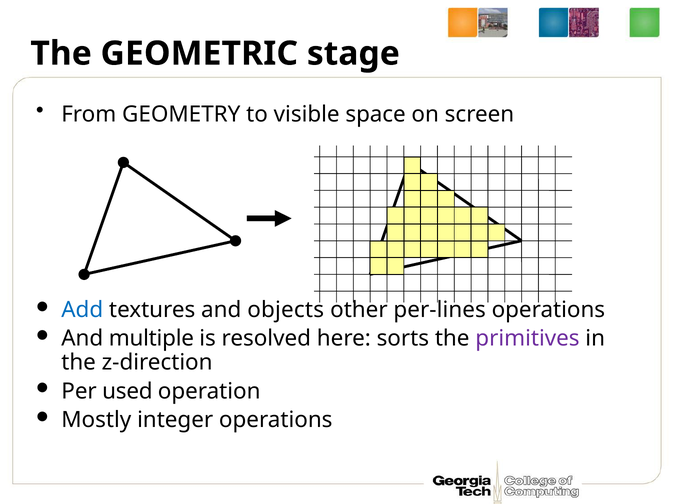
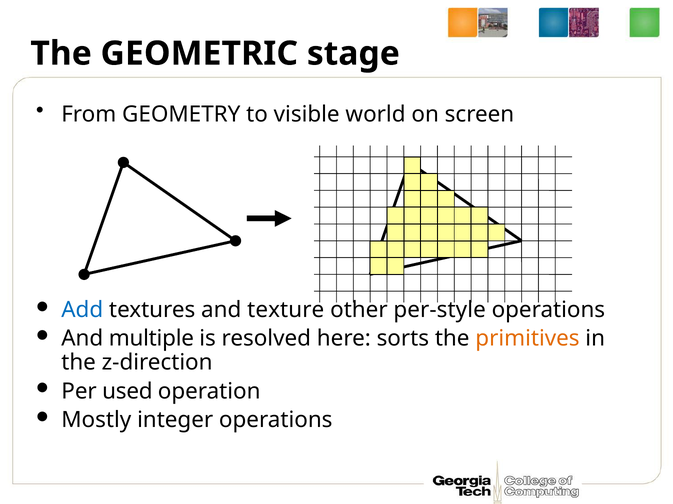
space: space -> world (376, 114)
objects: objects -> texture (286, 310)
per-lines: per-lines -> per-style (440, 310)
primitives colour: purple -> orange (527, 339)
